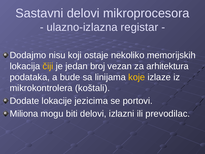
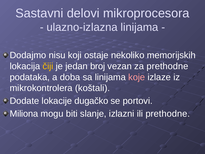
ulazno-izlazna registar: registar -> linijama (139, 27)
za arhitektura: arhitektura -> prethodne (167, 66)
bude: bude -> doba (70, 77)
koje colour: yellow -> pink (137, 77)
jezicima: jezicima -> dugačko (91, 101)
biti delovi: delovi -> slanje (93, 114)
ili prevodilac: prevodilac -> prethodne (168, 114)
